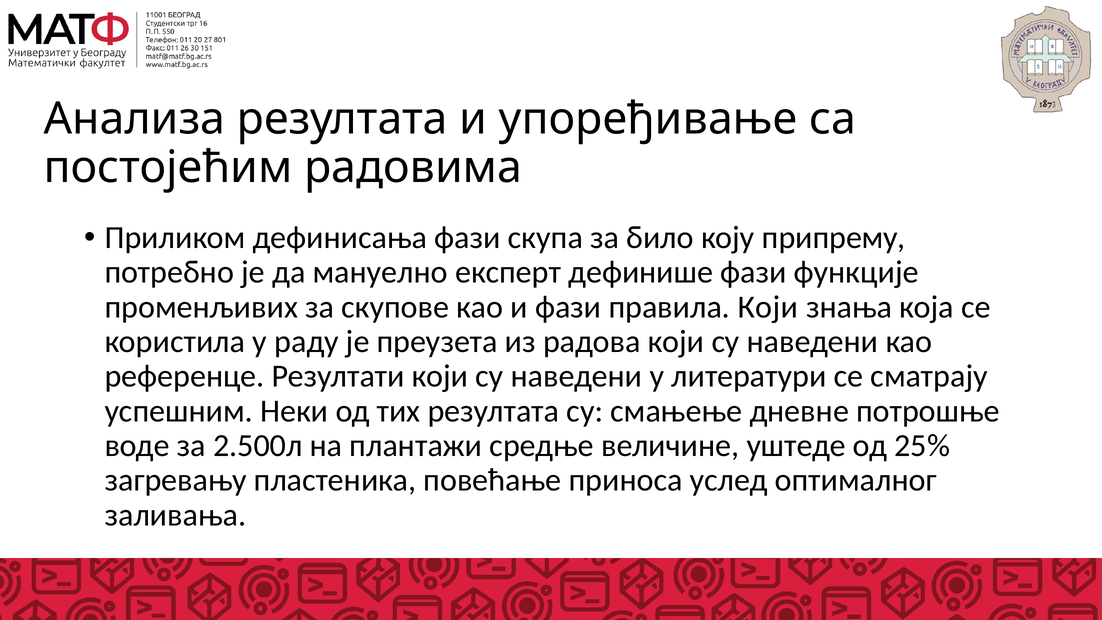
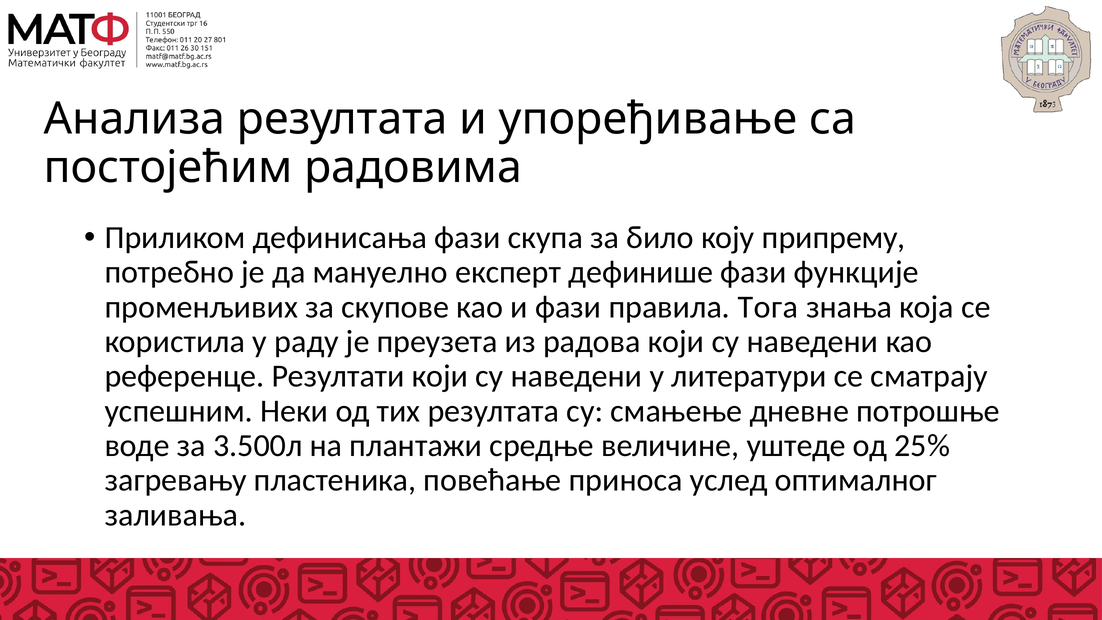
правила Који: Који -> Тога (768, 307)
2.500л: 2.500л -> 3.500л (258, 446)
